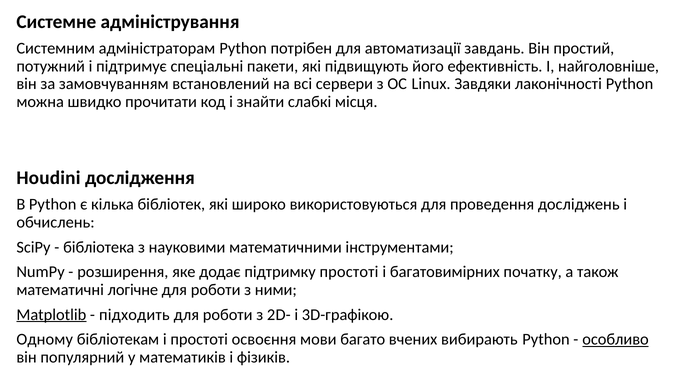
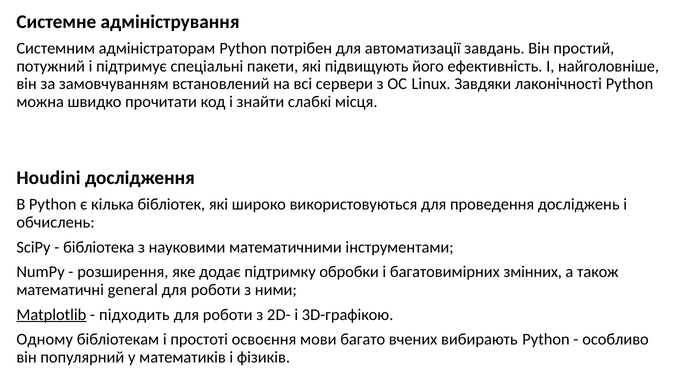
підтримку простоті: простоті -> обробки (349, 272)
початку: початку -> змінних (533, 272)
логічне: логічне -> general (133, 289)
особливо underline: present -> none (616, 339)
